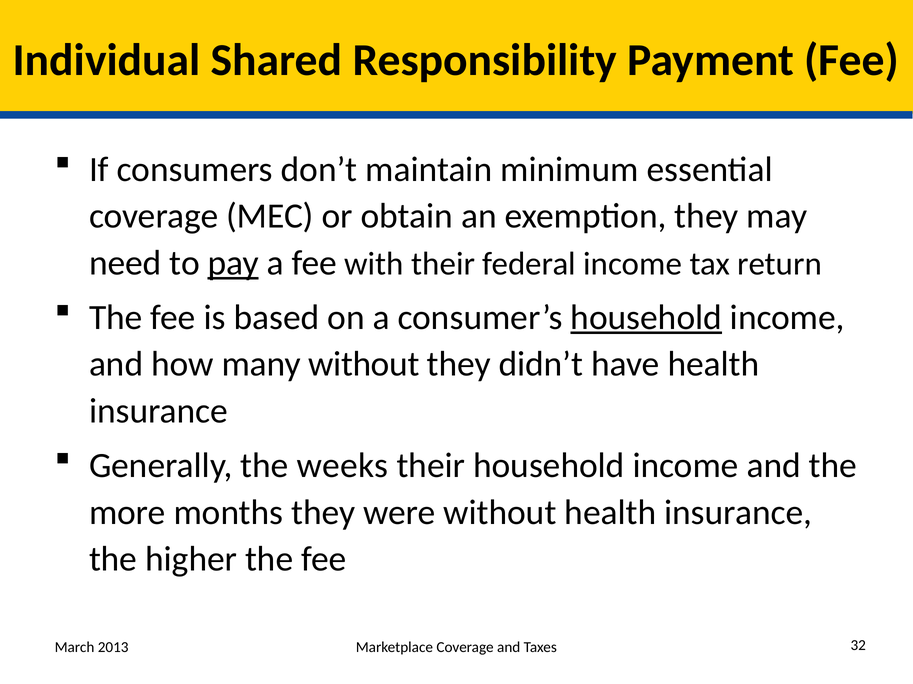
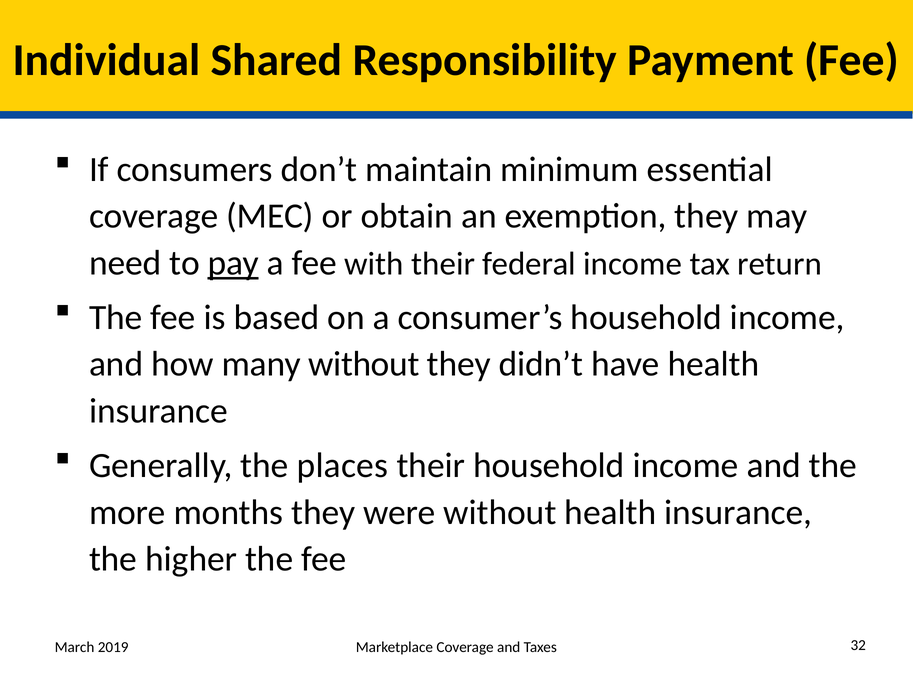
household underline: present -> none (646, 318)
weeks: weeks -> places (342, 466)
2013: 2013 -> 2019 (113, 648)
